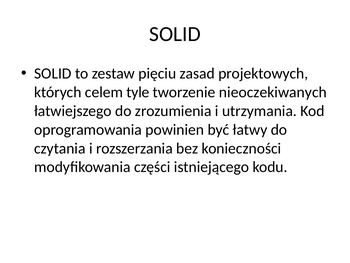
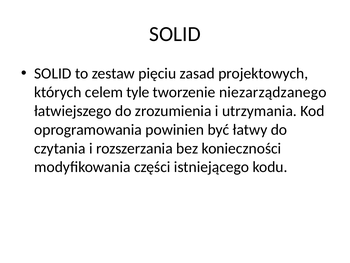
nieoczekiwanych: nieoczekiwanych -> niezarządzanego (273, 92)
